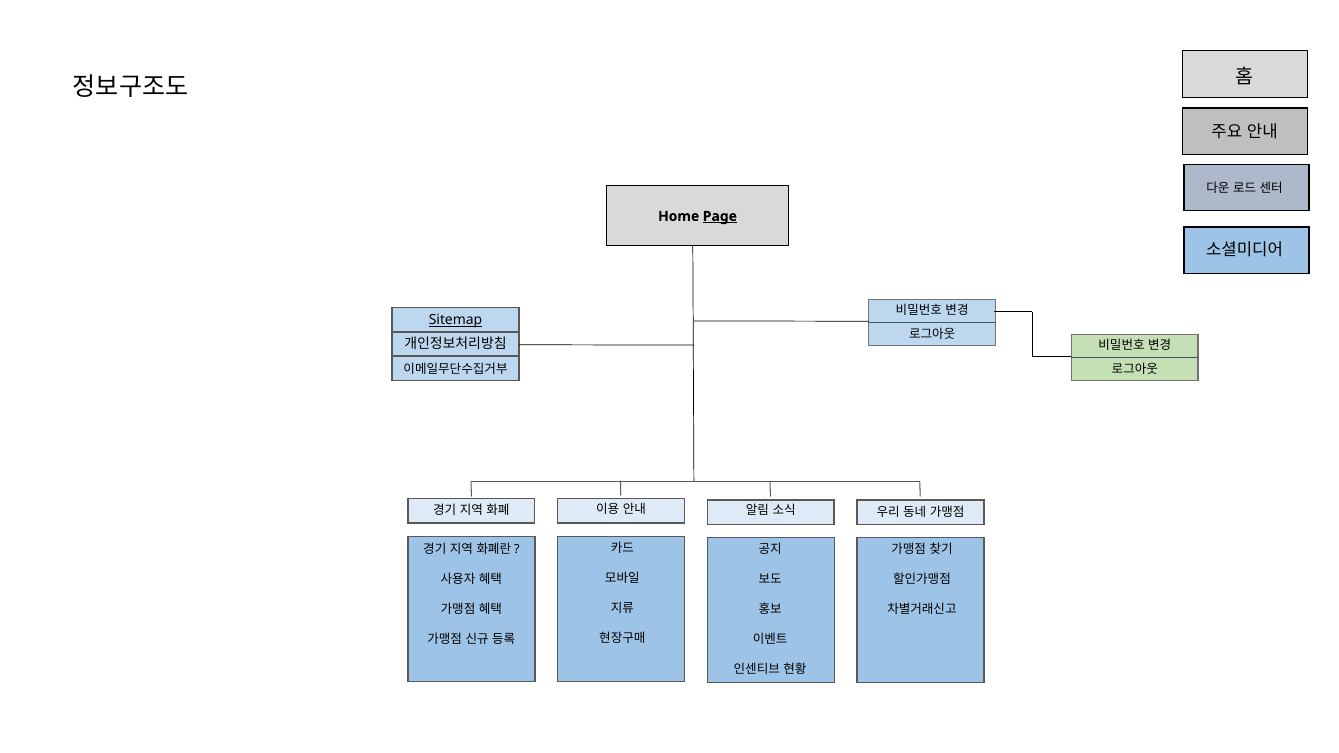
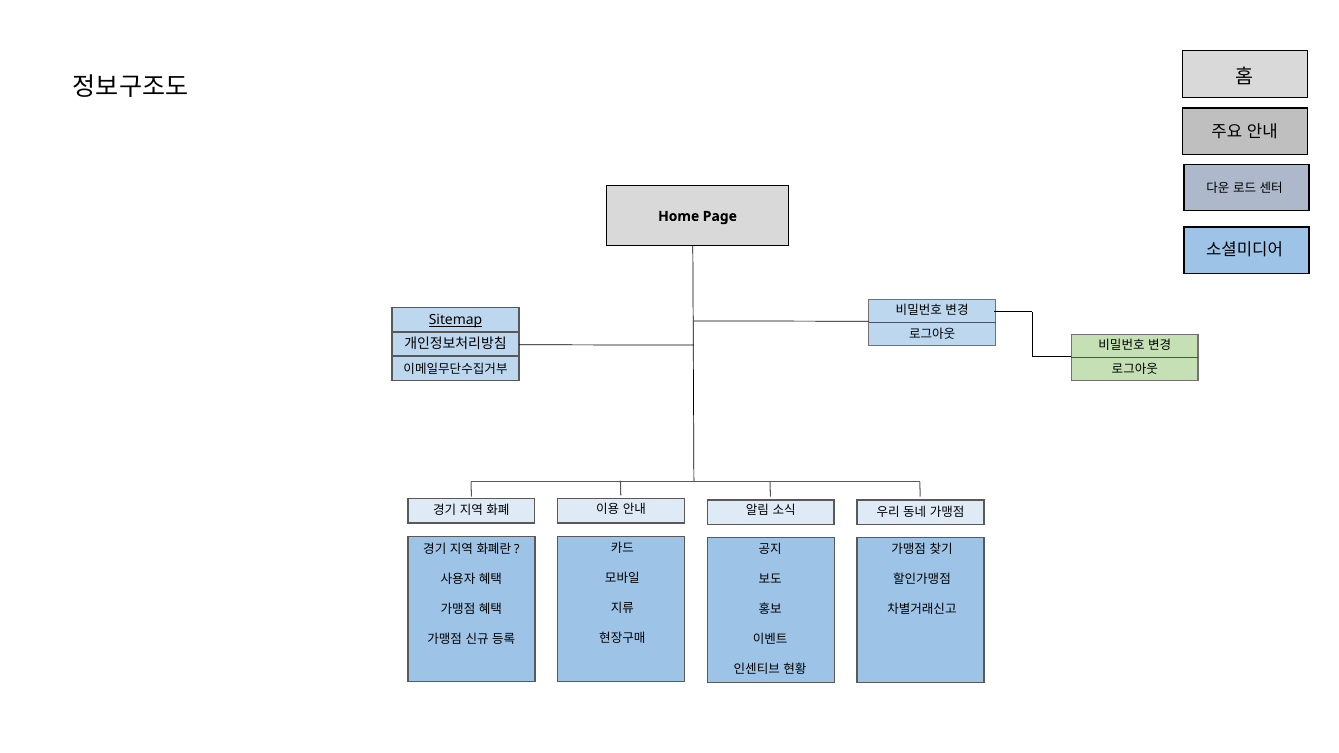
Page underline: present -> none (720, 216)
